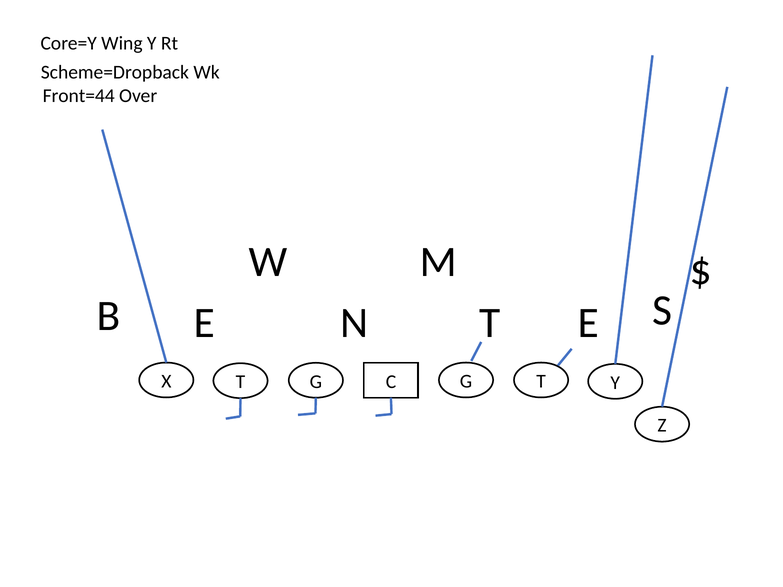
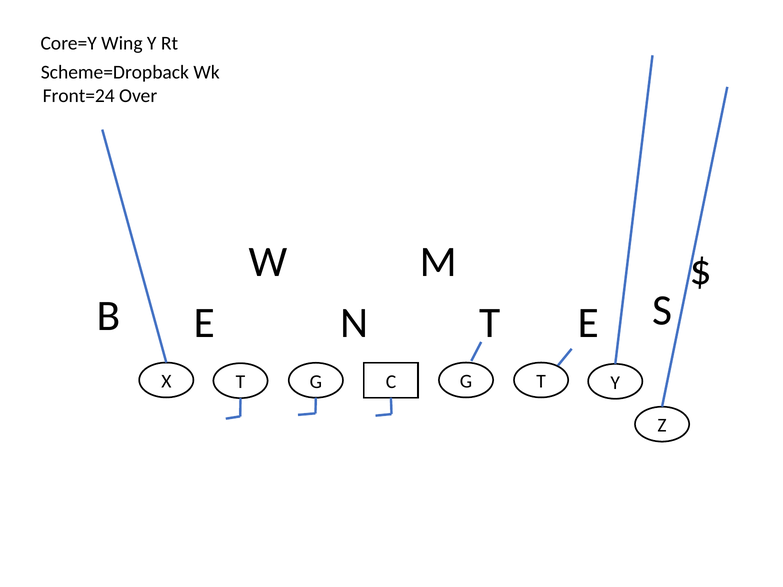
Front=44: Front=44 -> Front=24 (79, 96)
